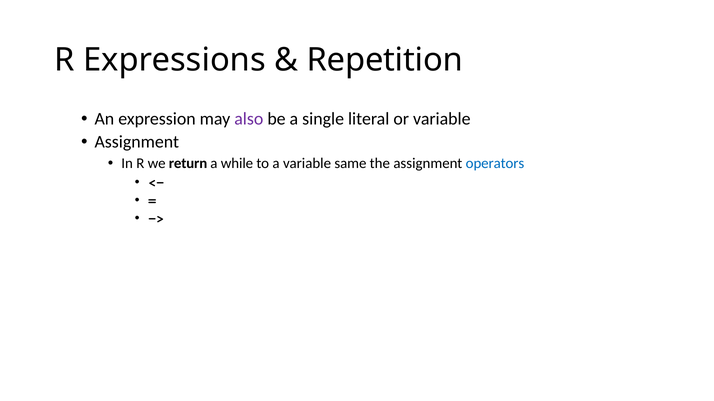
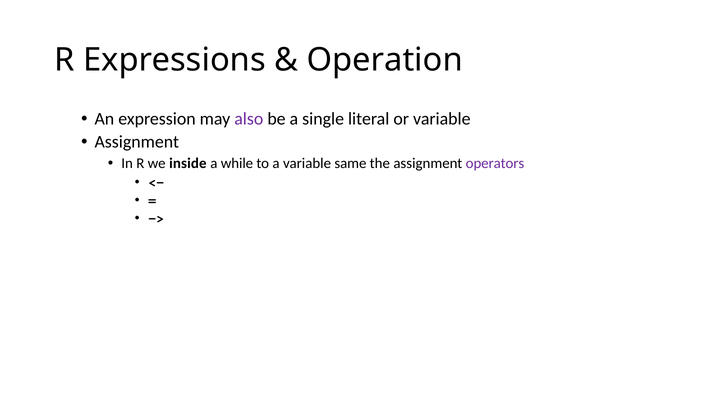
Repetition: Repetition -> Operation (385, 60)
return: return -> inside (188, 163)
operators colour: blue -> purple (495, 163)
